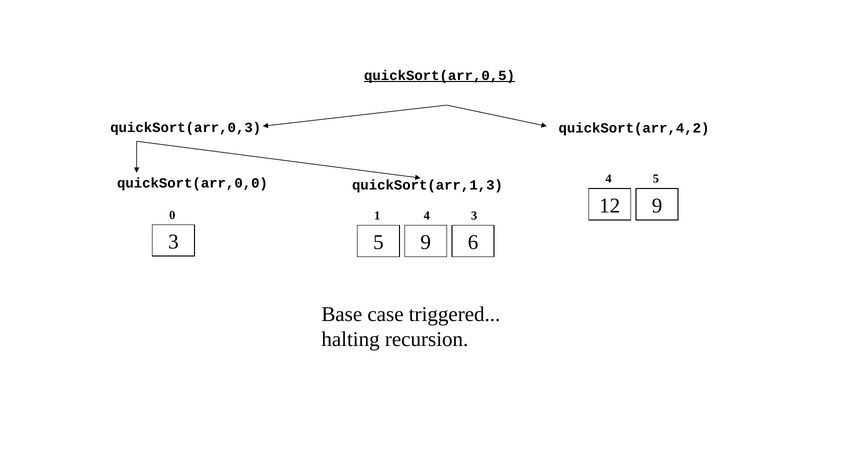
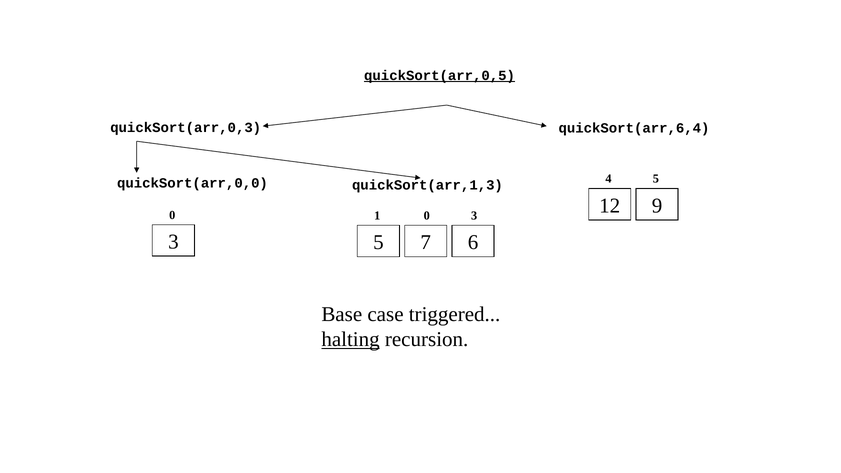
quickSort(arr,4,2: quickSort(arr,4,2 -> quickSort(arr,6,4 (634, 128)
1 4: 4 -> 0 (427, 216)
5 9: 9 -> 7 (426, 243)
halting underline: none -> present (351, 340)
